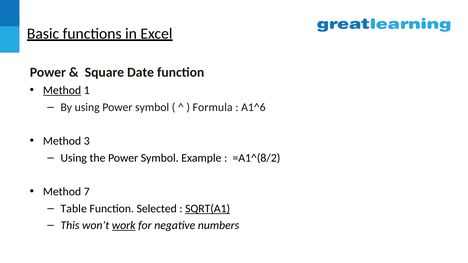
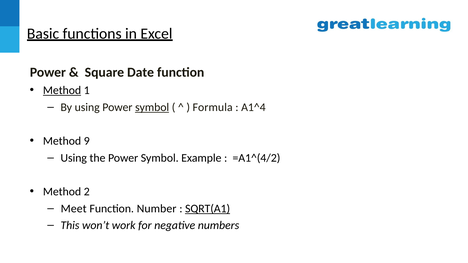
symbol underline: none -> present (152, 107)
A1^6: A1^6 -> A1^4 (253, 107)
3: 3 -> 9 (87, 141)
=A1^(8/2: =A1^(8/2 -> =A1^(4/2 (256, 158)
7: 7 -> 2 (87, 192)
Table: Table -> Meet (74, 209)
Selected: Selected -> Number (157, 209)
work underline: present -> none (124, 226)
